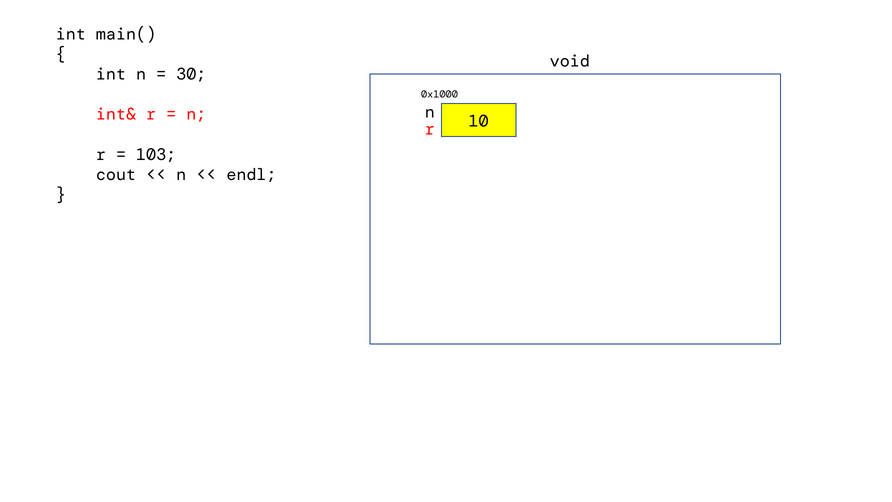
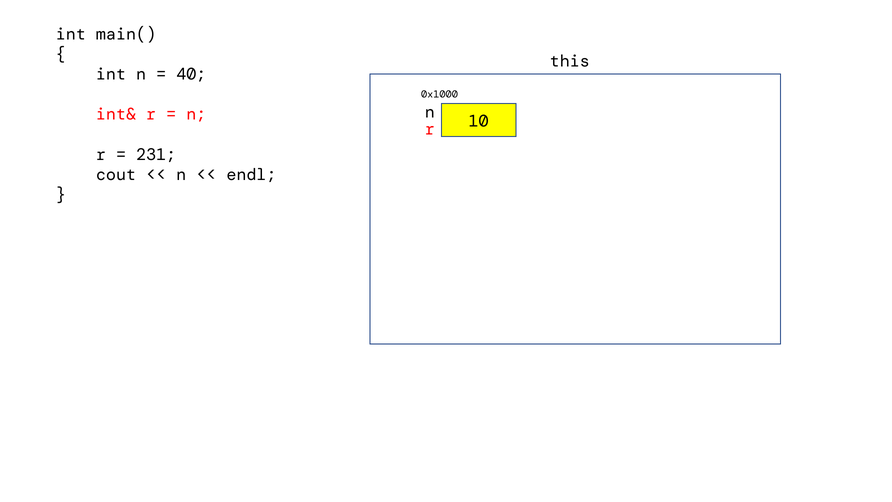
void: void -> this (570, 61)
30: 30 -> 40 (191, 74)
103: 103 -> 231 (156, 155)
